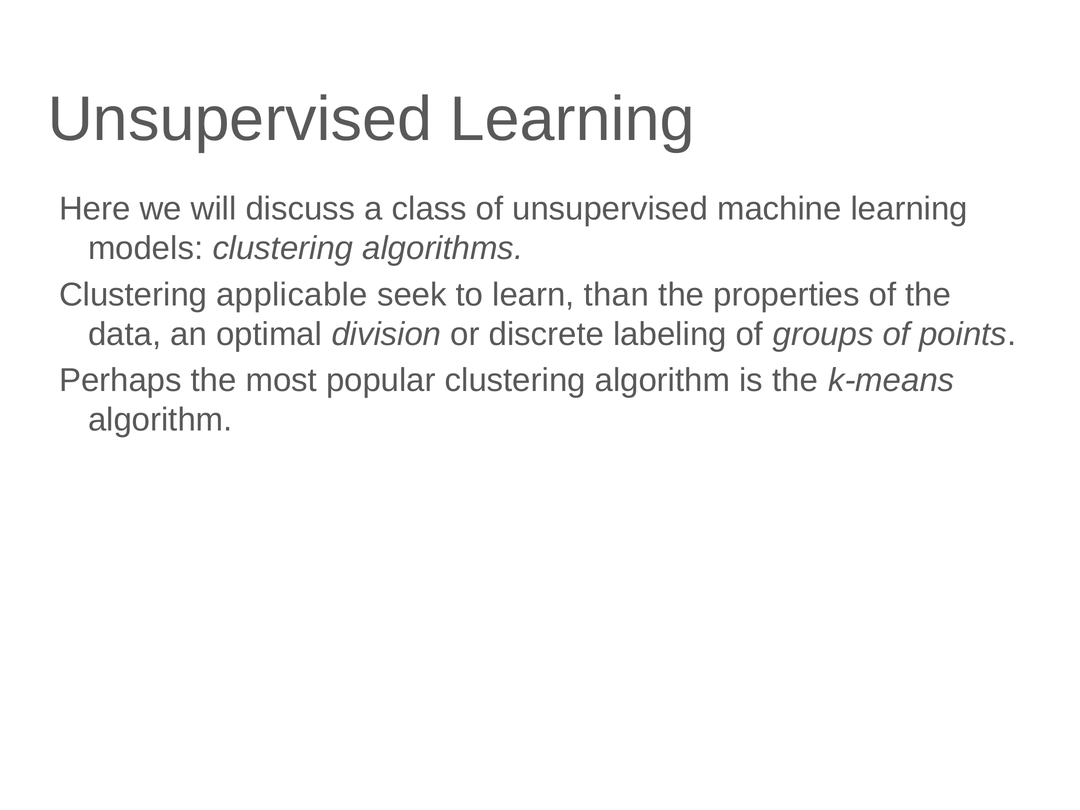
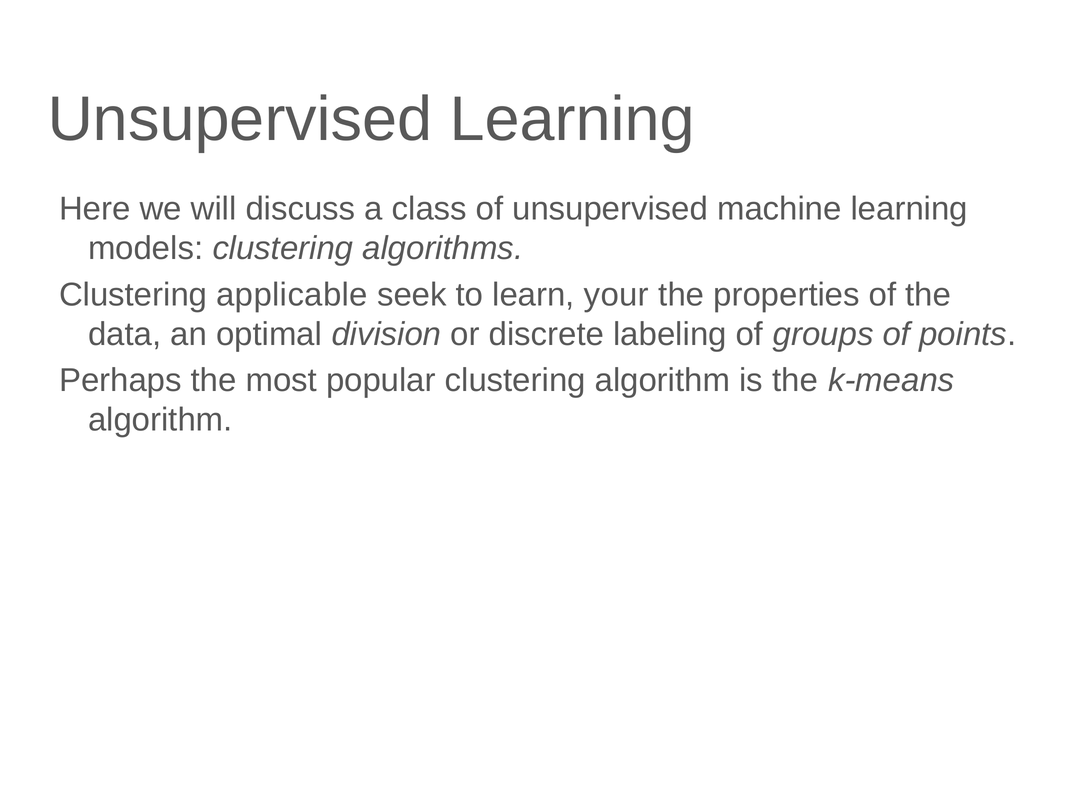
than: than -> your (616, 295)
